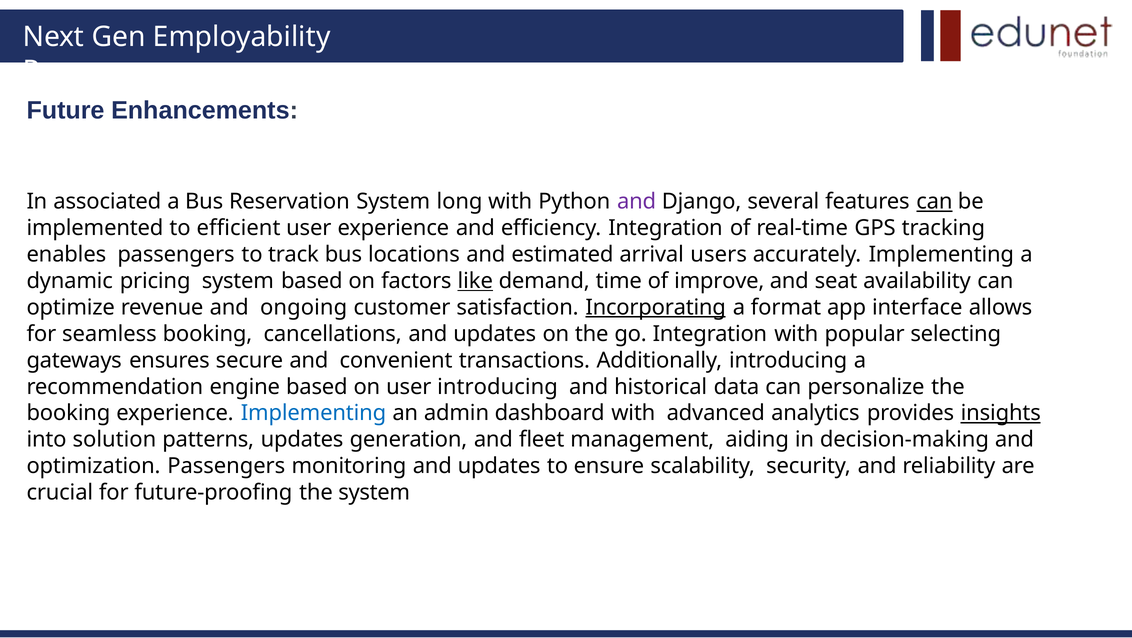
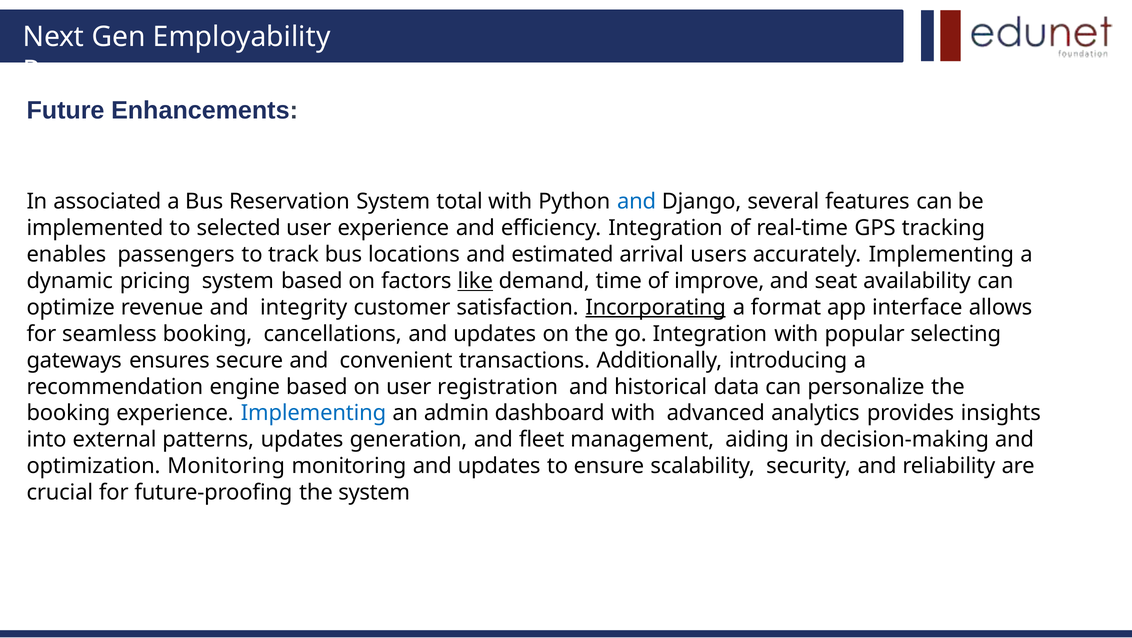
long: long -> total (460, 201)
and colour: purple -> blue (637, 201)
can underline: present -> none (934, 201)
efficient: efficient -> selected (239, 228)
ongoing: ongoing -> integrity (304, 307)
user introducing: introducing -> registration (498, 386)
insights underline: present -> none (1001, 413)
solution: solution -> external (115, 439)
optimization Passengers: Passengers -> Monitoring (226, 466)
